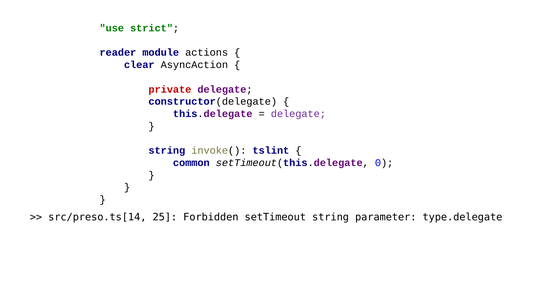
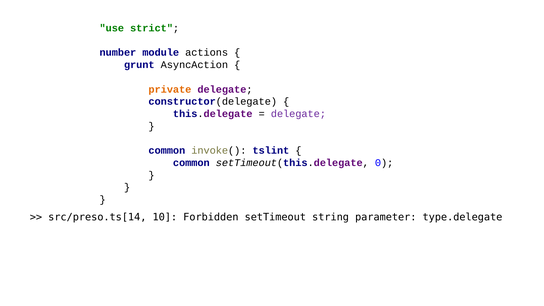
reader: reader -> number (118, 53)
clear: clear -> grunt (139, 65)
private colour: red -> orange (170, 89)
string: string -> common (167, 151)
25: 25 -> 10 (165, 217)
